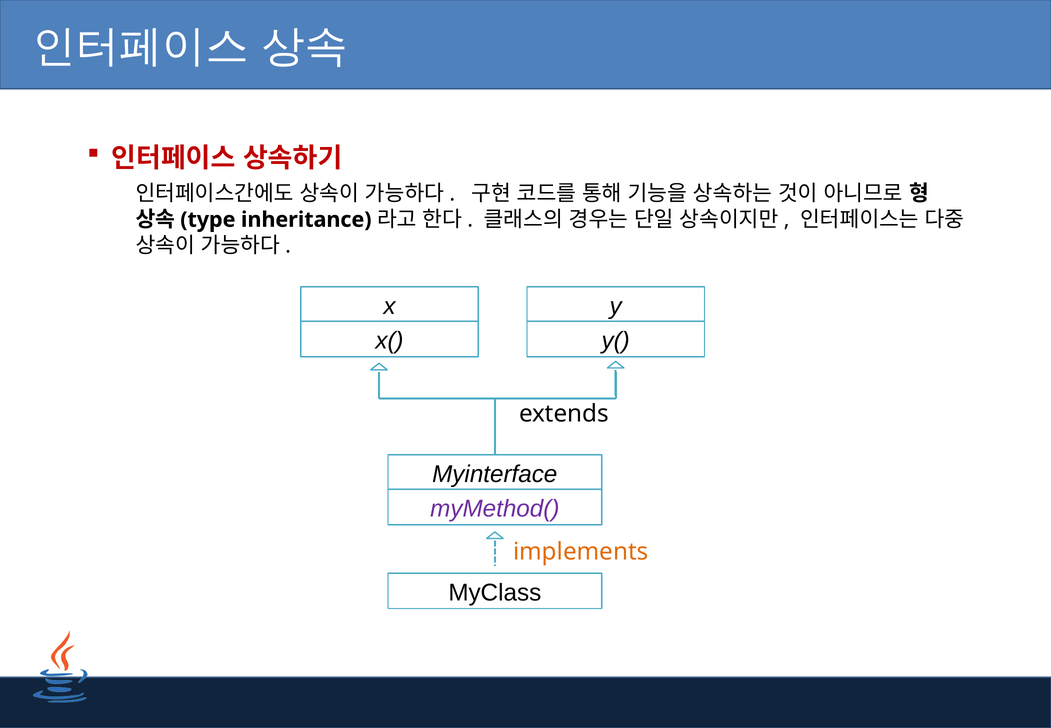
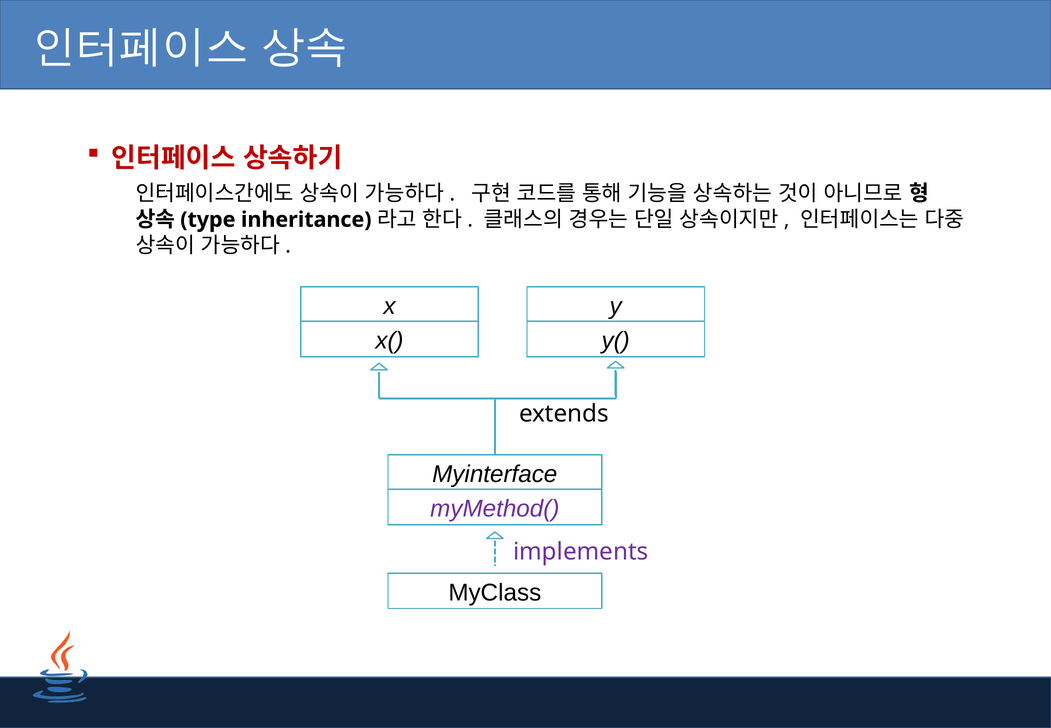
implements colour: orange -> purple (581, 551)
